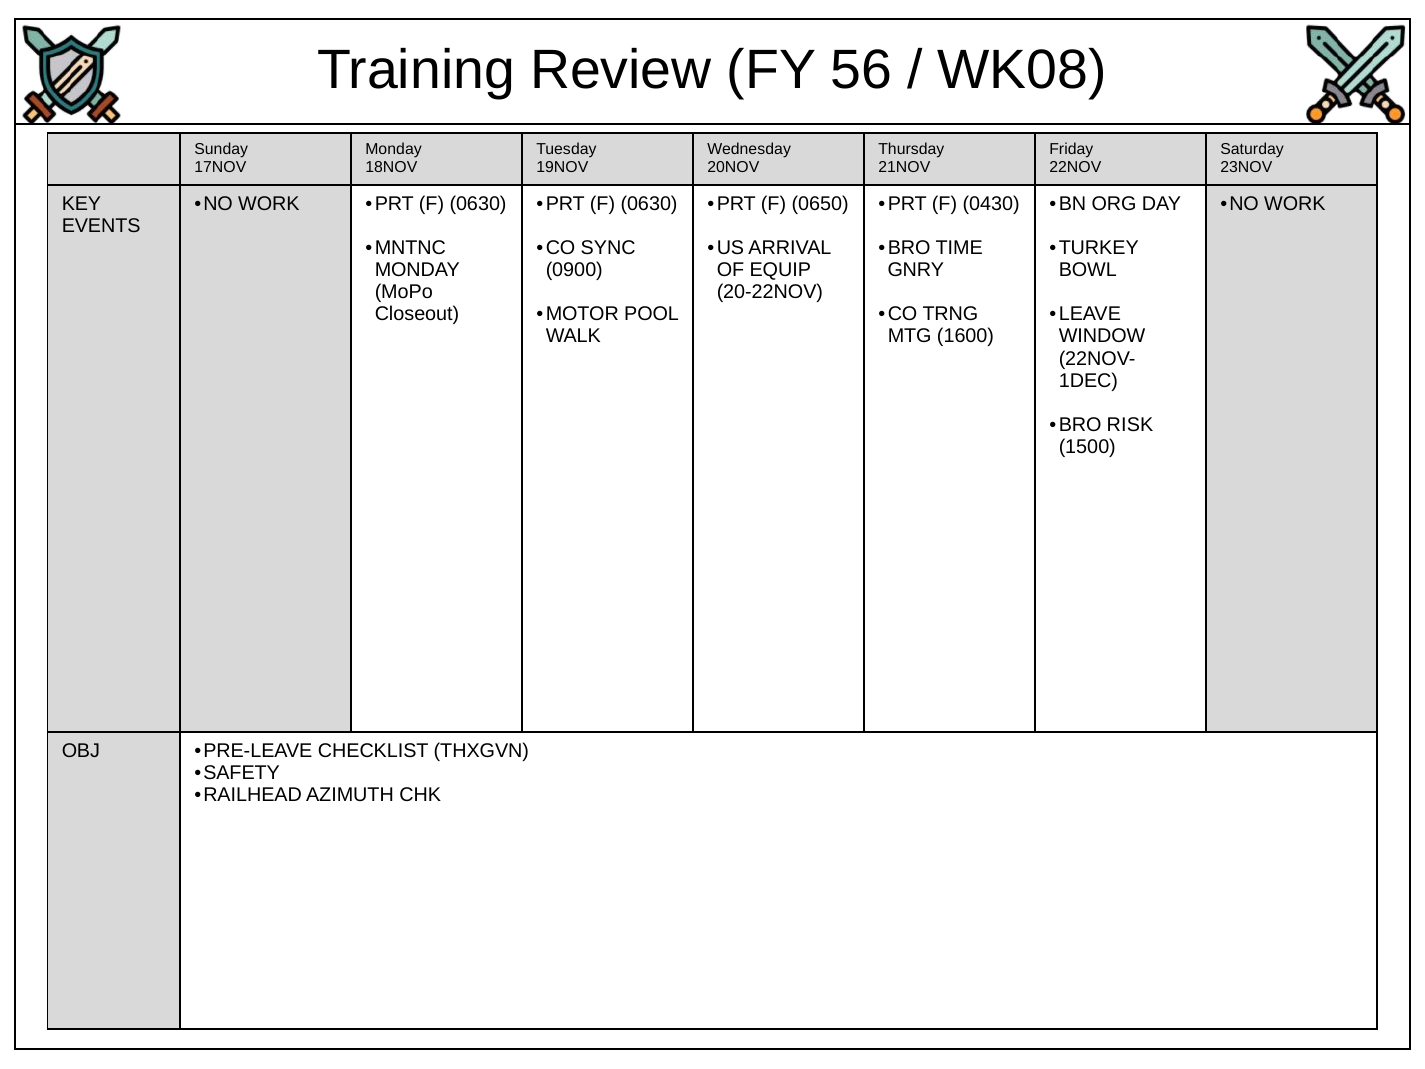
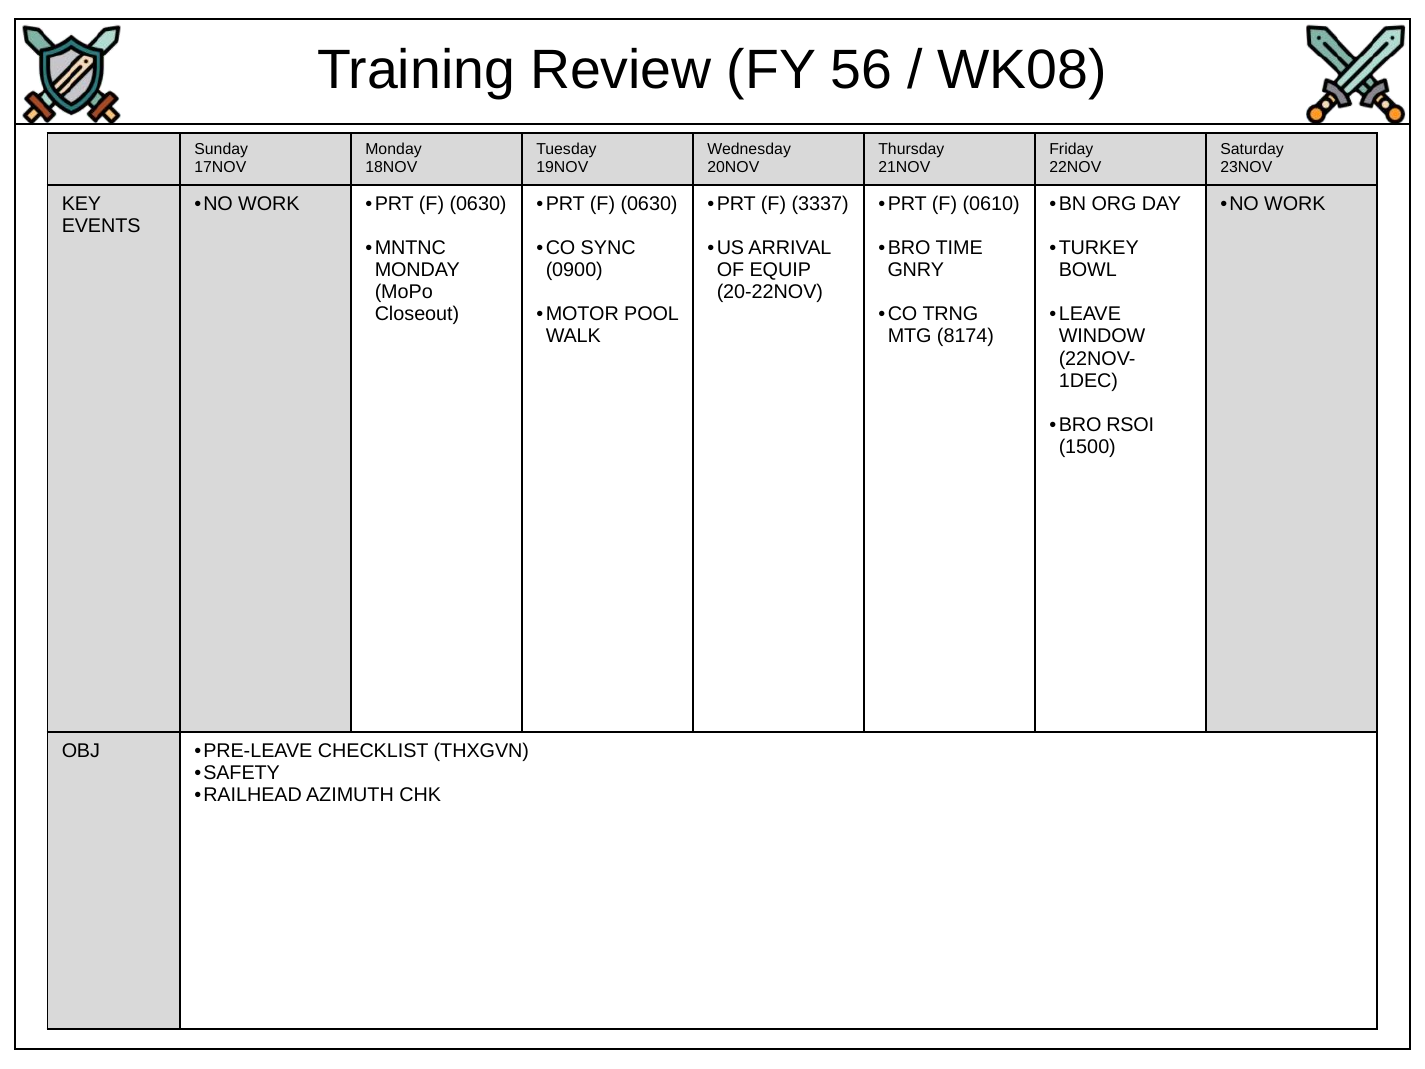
0650: 0650 -> 3337 (820, 204)
0430: 0430 -> 0610 (991, 204)
1600: 1600 -> 8174 (966, 336)
RISK: RISK -> RSOI (1130, 425)
